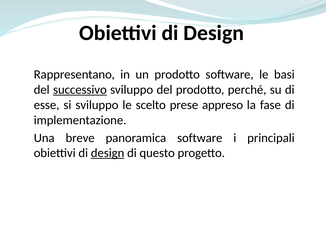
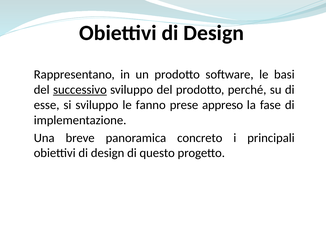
scelto: scelto -> fanno (151, 105)
panoramica software: software -> concreto (200, 138)
design underline: present -> none (108, 153)
